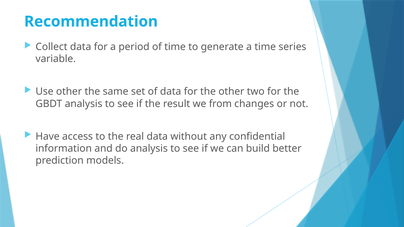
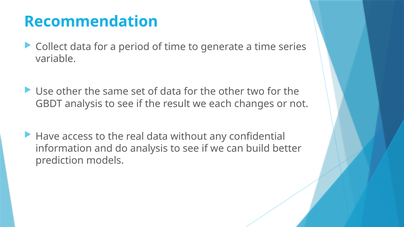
from: from -> each (220, 104)
